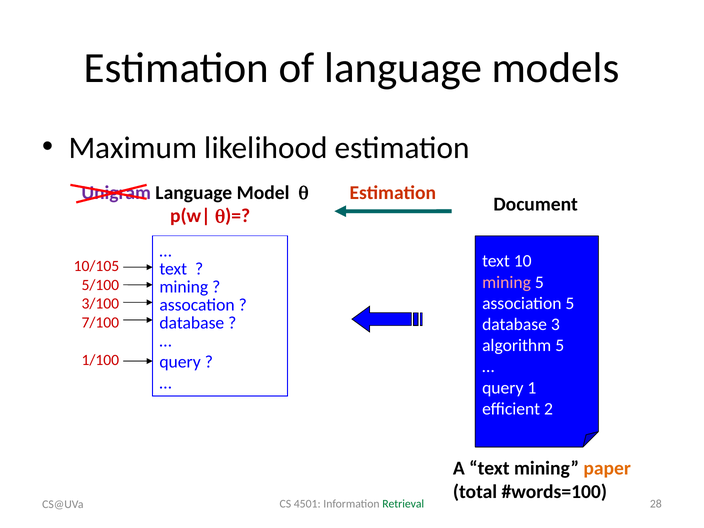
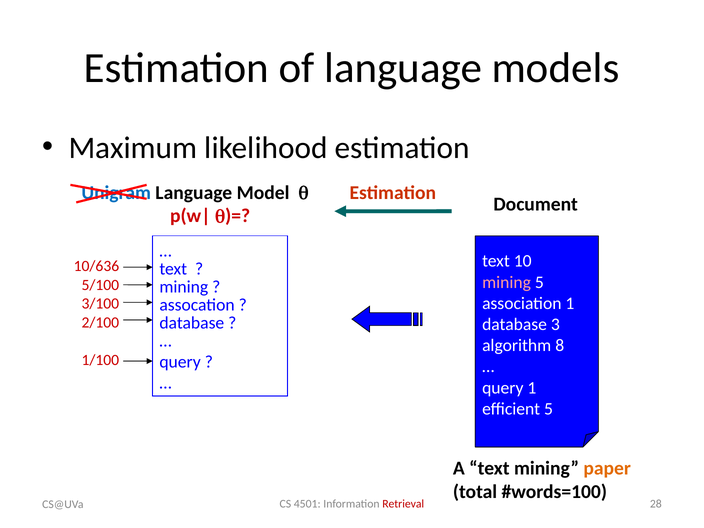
Unigram colour: purple -> blue (116, 193)
10/105: 10/105 -> 10/636 (96, 266)
association 5: 5 -> 1 (570, 303)
7/100: 7/100 -> 2/100 (100, 322)
algorithm 5: 5 -> 8 (560, 346)
efficient 2: 2 -> 5 (548, 409)
Retrieval colour: green -> red (403, 504)
